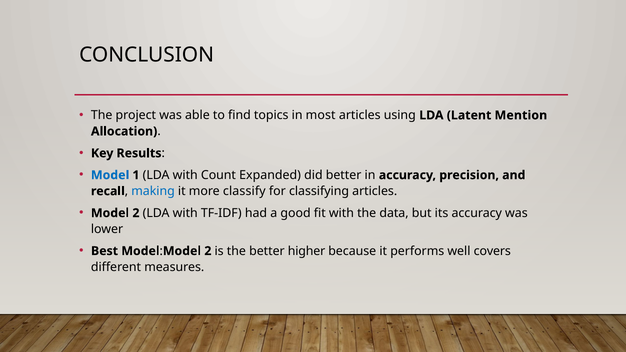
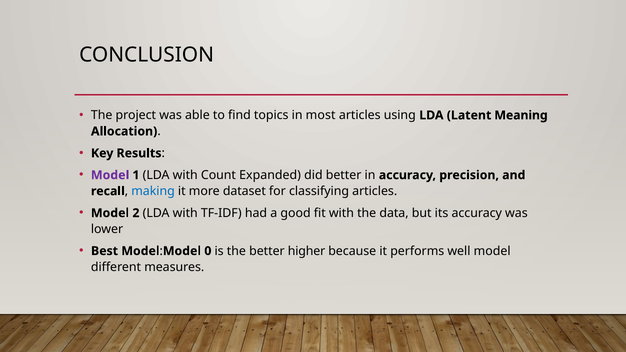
Mention: Mention -> Meaning (521, 115)
Model colour: blue -> purple (110, 175)
classify: classify -> dataset (244, 191)
2: 2 -> 0 (208, 251)
well covers: covers -> model (492, 251)
